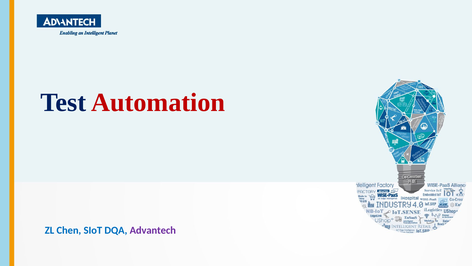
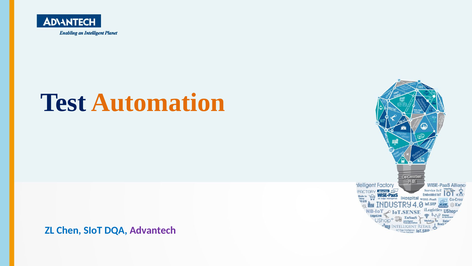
Automation colour: red -> orange (158, 102)
